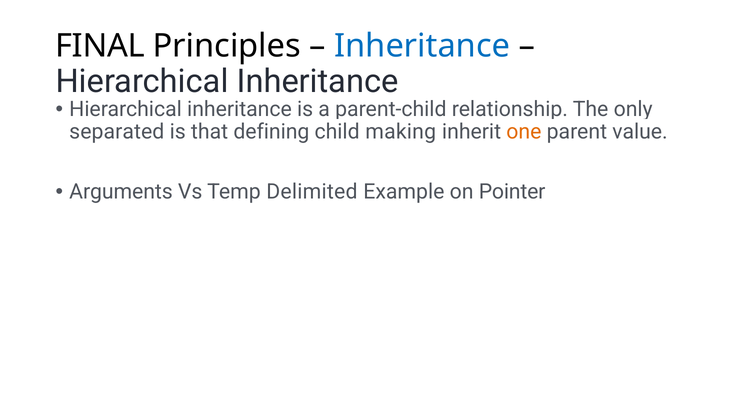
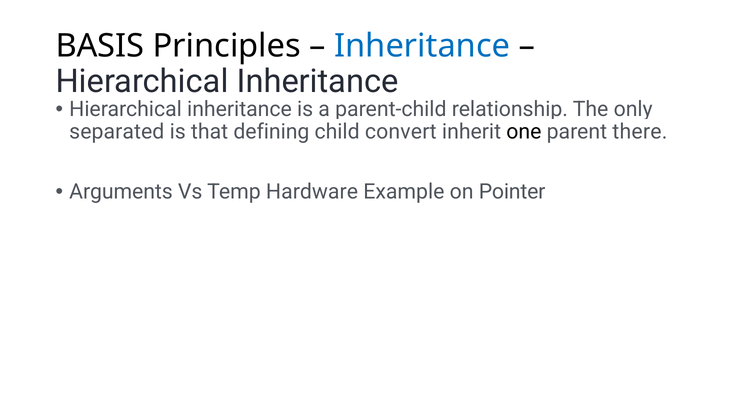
FINAL: FINAL -> BASIS (100, 46)
making: making -> convert (401, 132)
one colour: orange -> black (524, 132)
value: value -> there (640, 132)
Delimited: Delimited -> Hardware (312, 192)
